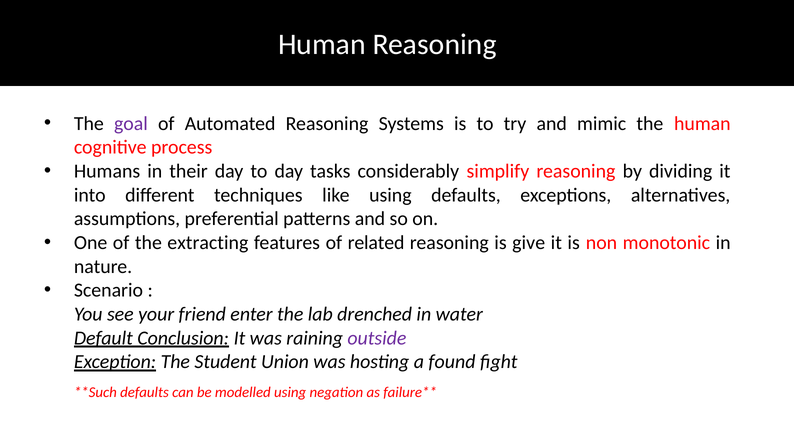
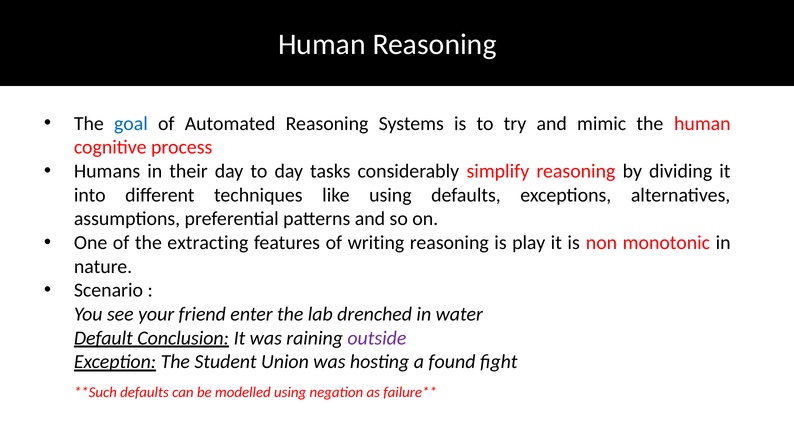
goal colour: purple -> blue (131, 123)
related: related -> writing (376, 242)
give: give -> play (529, 242)
